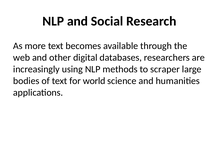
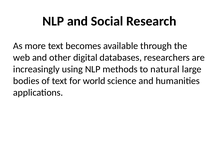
scraper: scraper -> natural (165, 69)
